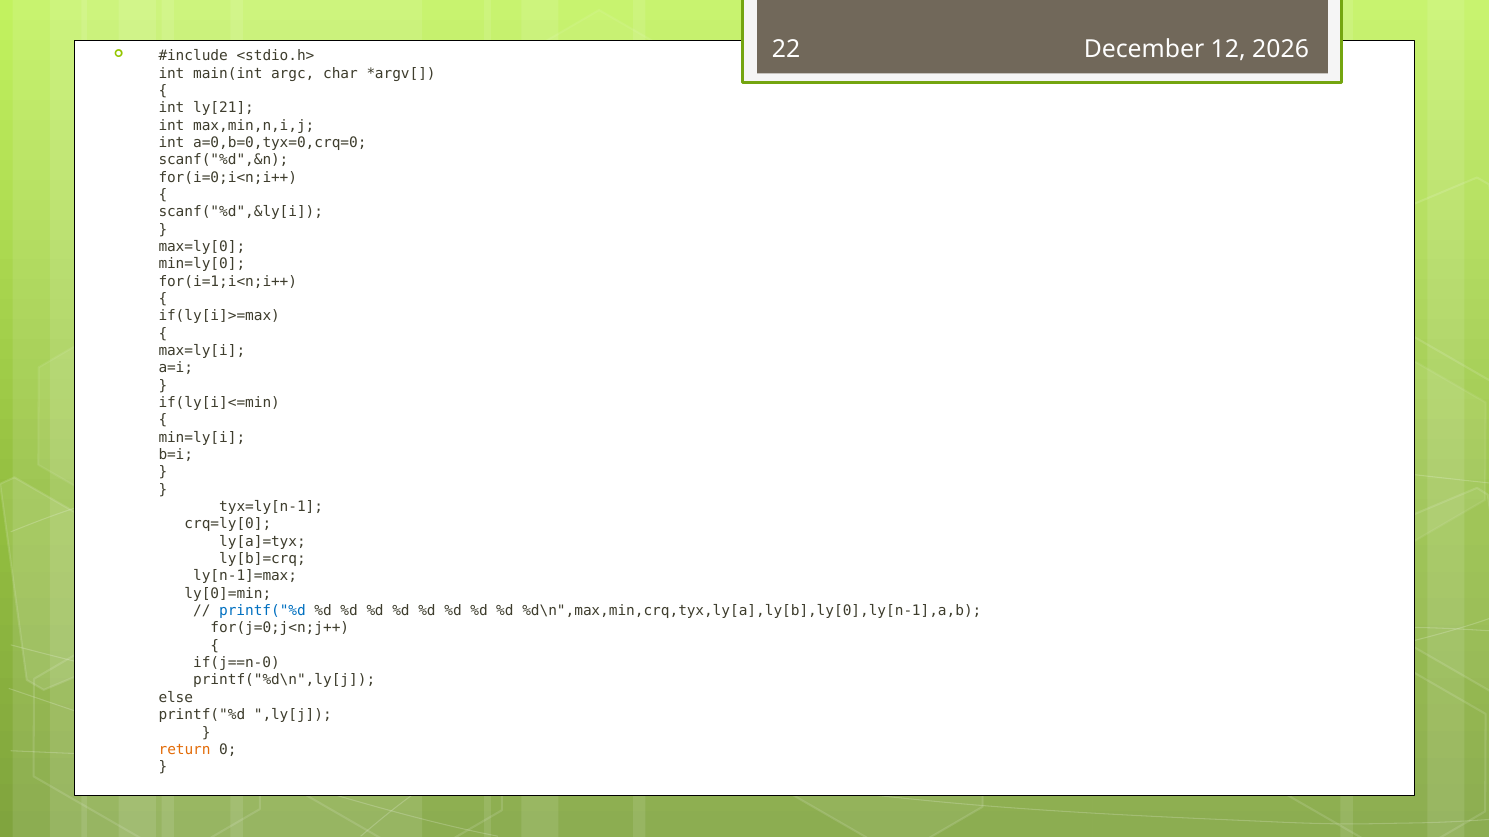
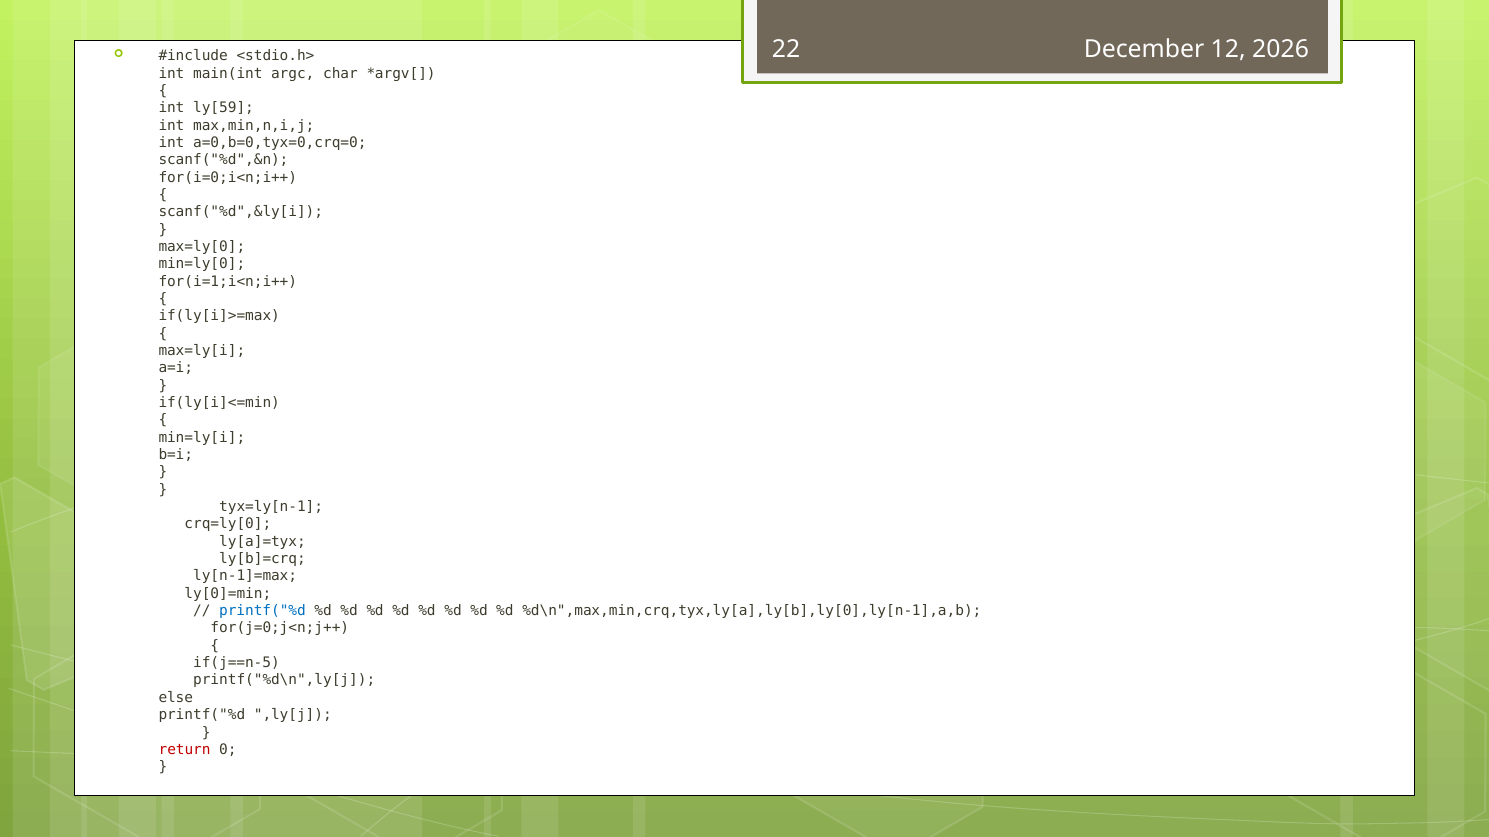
ly[21: ly[21 -> ly[59 (224, 108)
if(j==n-0: if(j==n-0 -> if(j==n-5 (236, 663)
return colour: orange -> red (185, 750)
